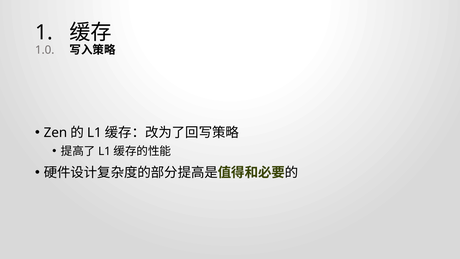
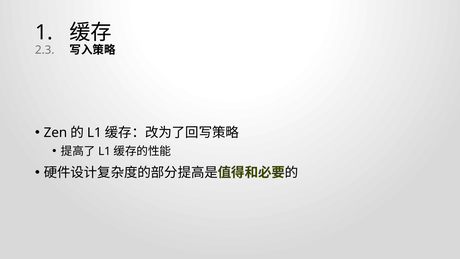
1.0: 1.0 -> 2.3 (45, 50)
